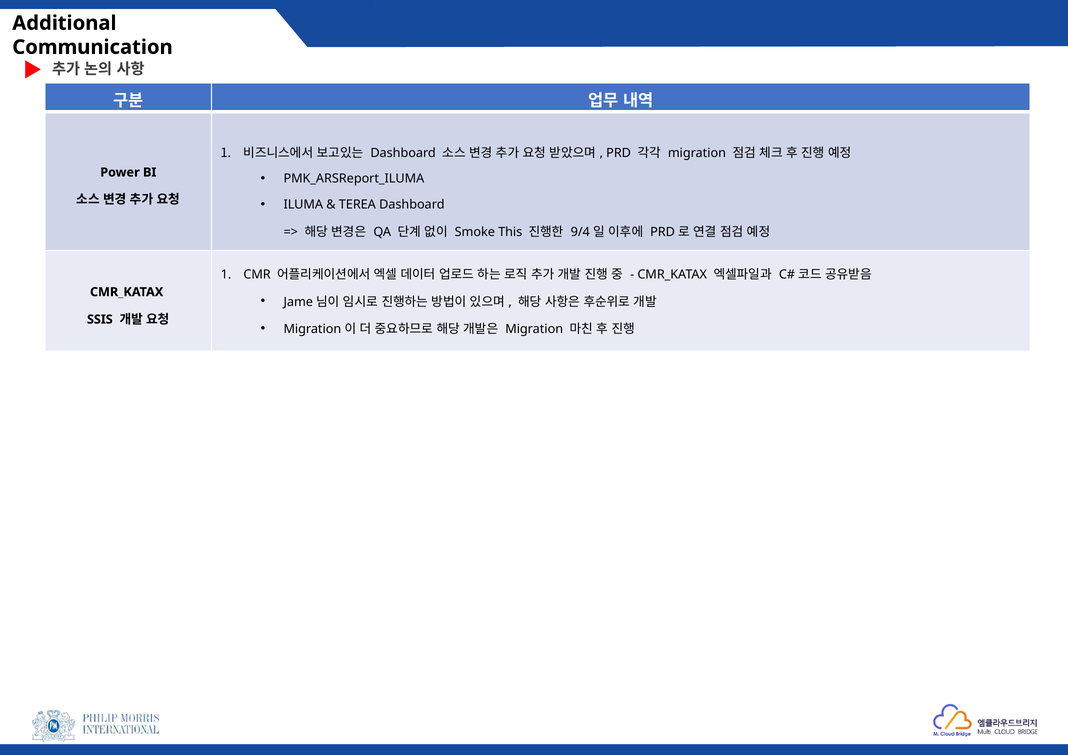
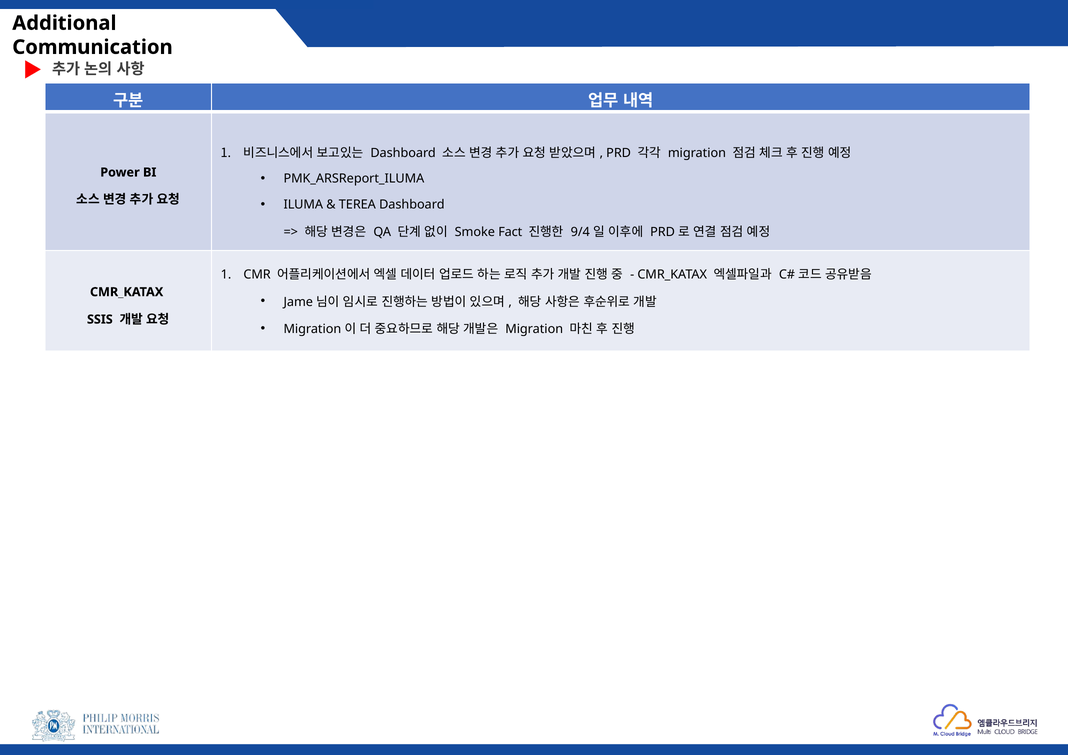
This: This -> Fact (510, 232)
